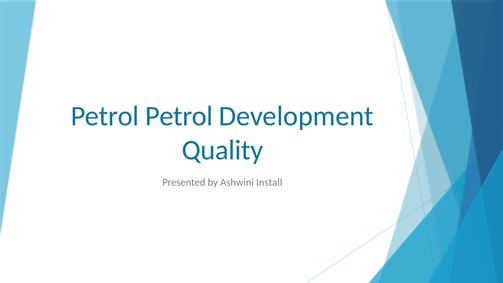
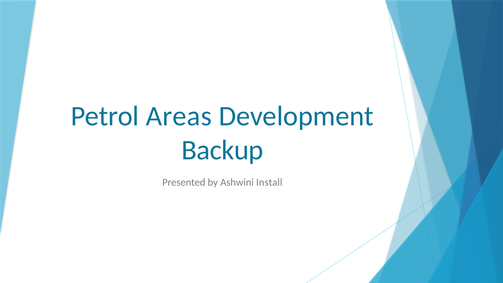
Petrol Petrol: Petrol -> Areas (179, 116)
Quality: Quality -> Backup (223, 150)
